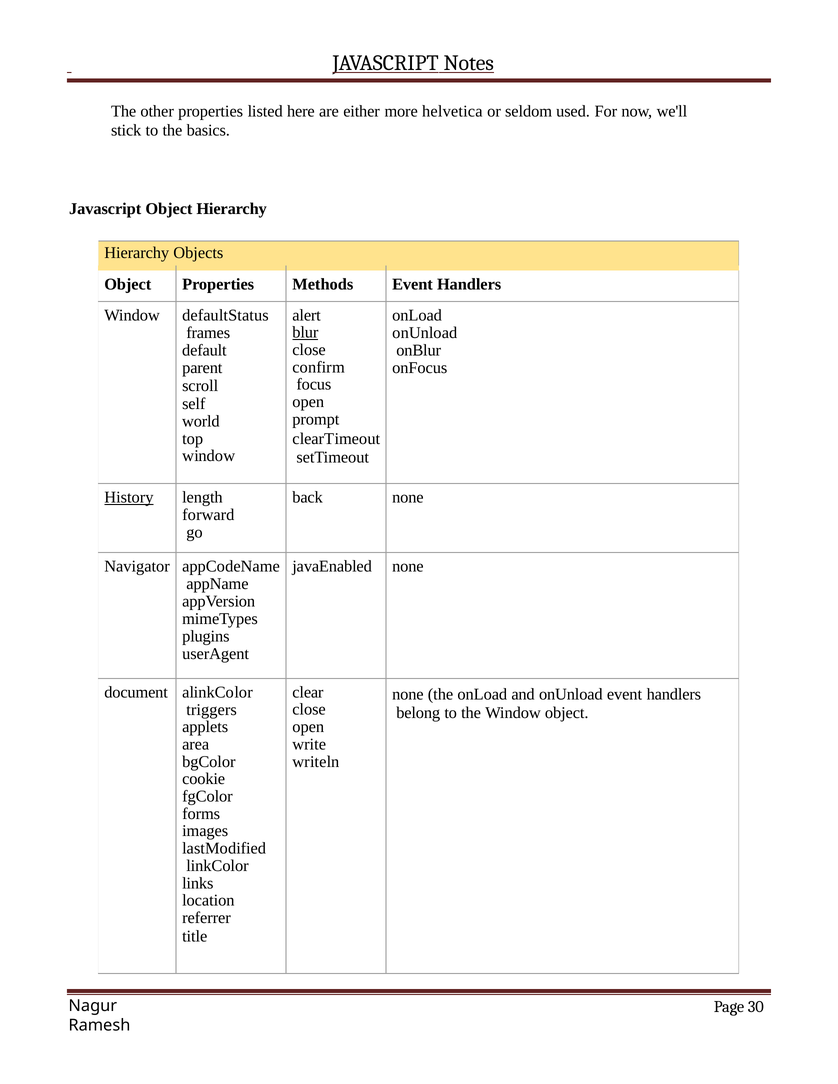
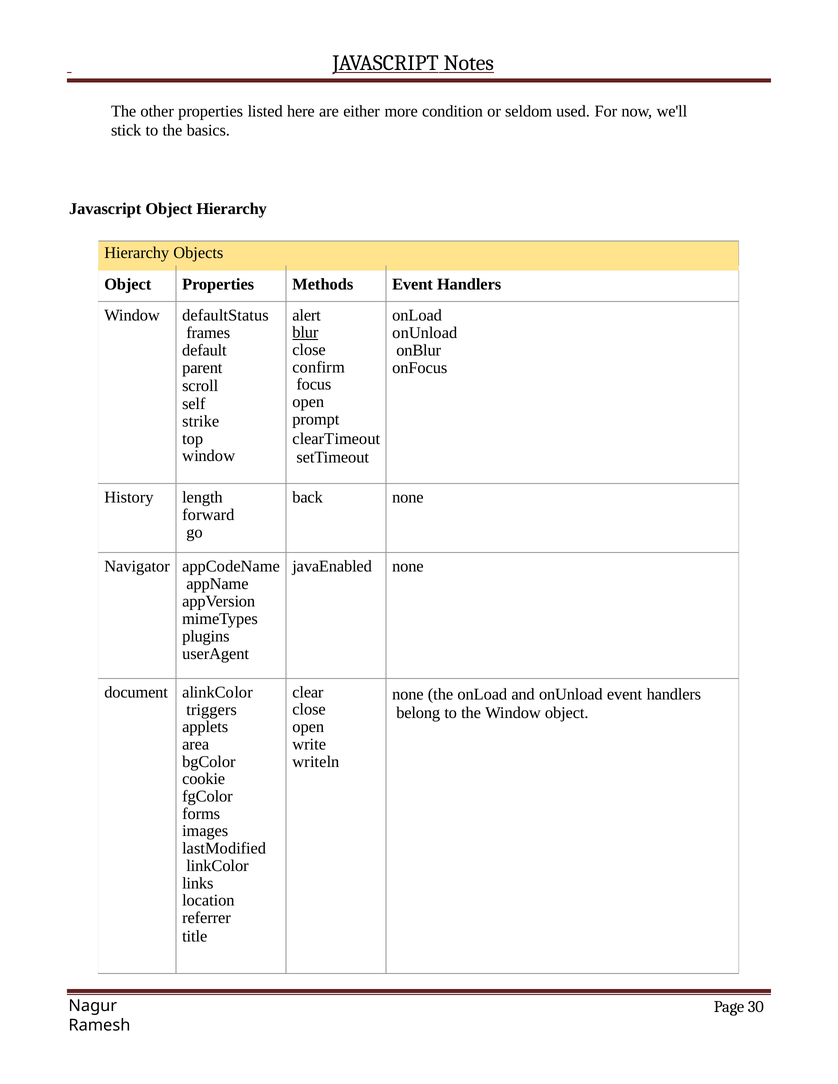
helvetica: helvetica -> condition (452, 112)
world: world -> strike (201, 422)
History underline: present -> none (129, 498)
